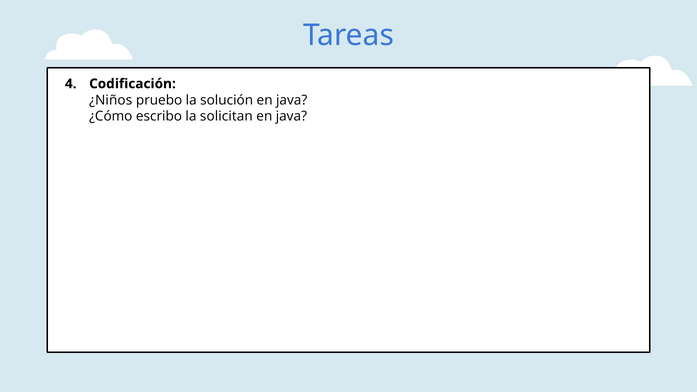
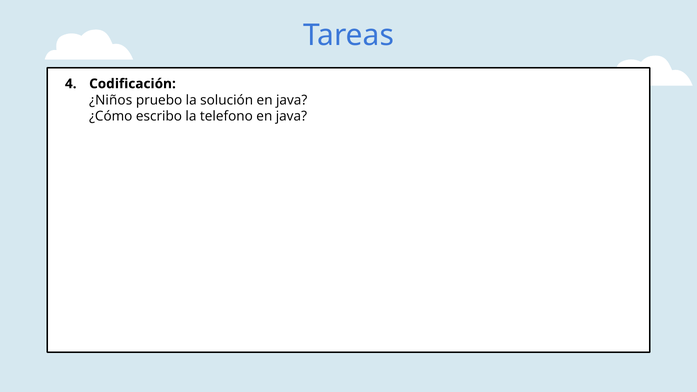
solicitan: solicitan -> telefono (226, 116)
